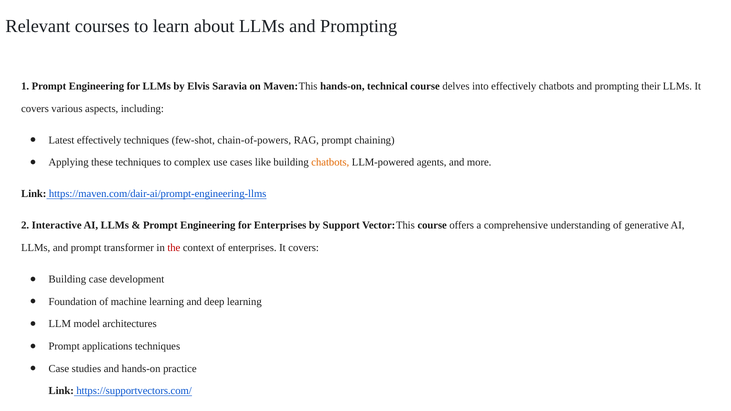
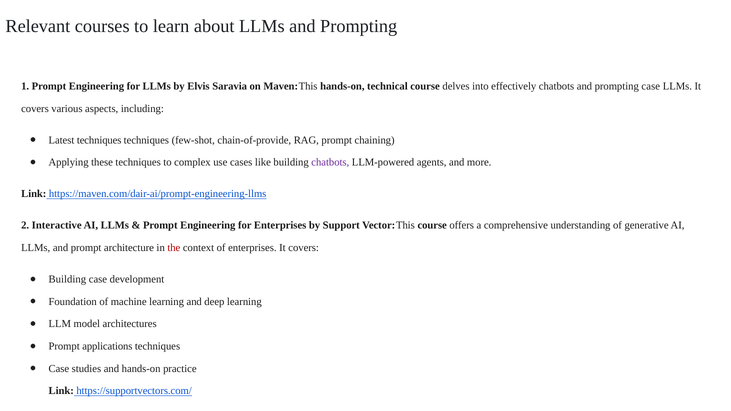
prompting their: their -> case (651, 86)
Latest effectively: effectively -> techniques (99, 140)
chain-of-powers: chain-of-powers -> chain-of-provide (254, 140)
chatbots colour: orange -> purple (330, 162)
transformer: transformer -> architecture (129, 248)
